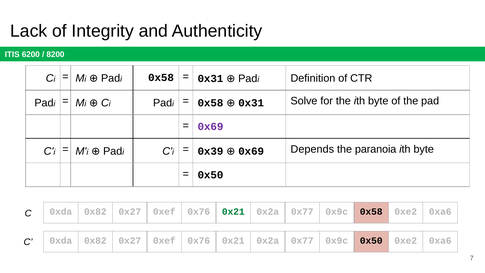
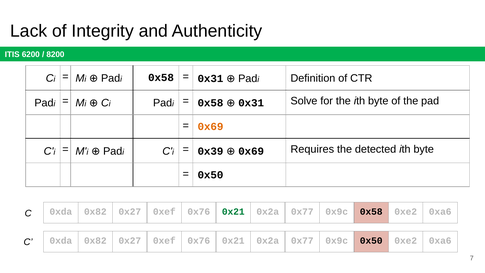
0x69 colour: purple -> orange (210, 127)
Depends: Depends -> Requires (312, 149)
paranoia: paranoia -> detected (376, 149)
